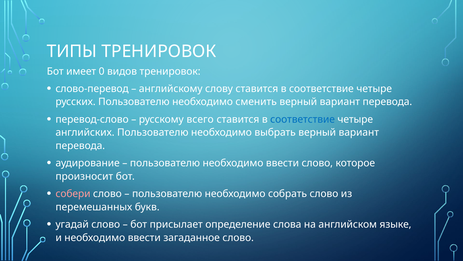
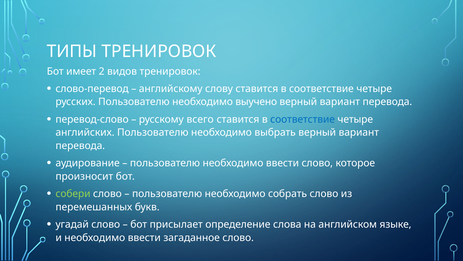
0: 0 -> 2 (102, 71)
сменить: сменить -> выучено (256, 102)
собери colour: pink -> light green (73, 193)
